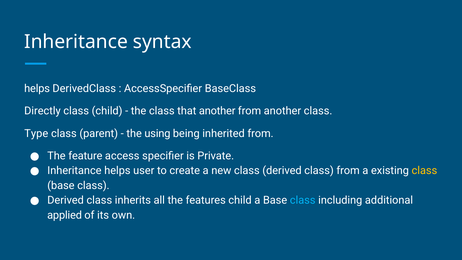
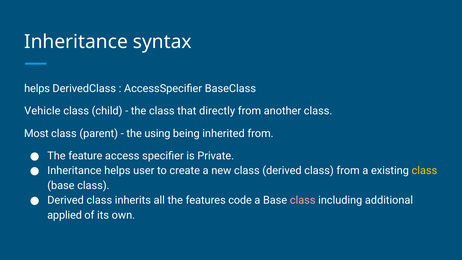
Directly: Directly -> Vehicle (42, 111)
that another: another -> directly (217, 111)
Type: Type -> Most (36, 133)
features child: child -> code (240, 200)
class colour: light blue -> pink (303, 200)
